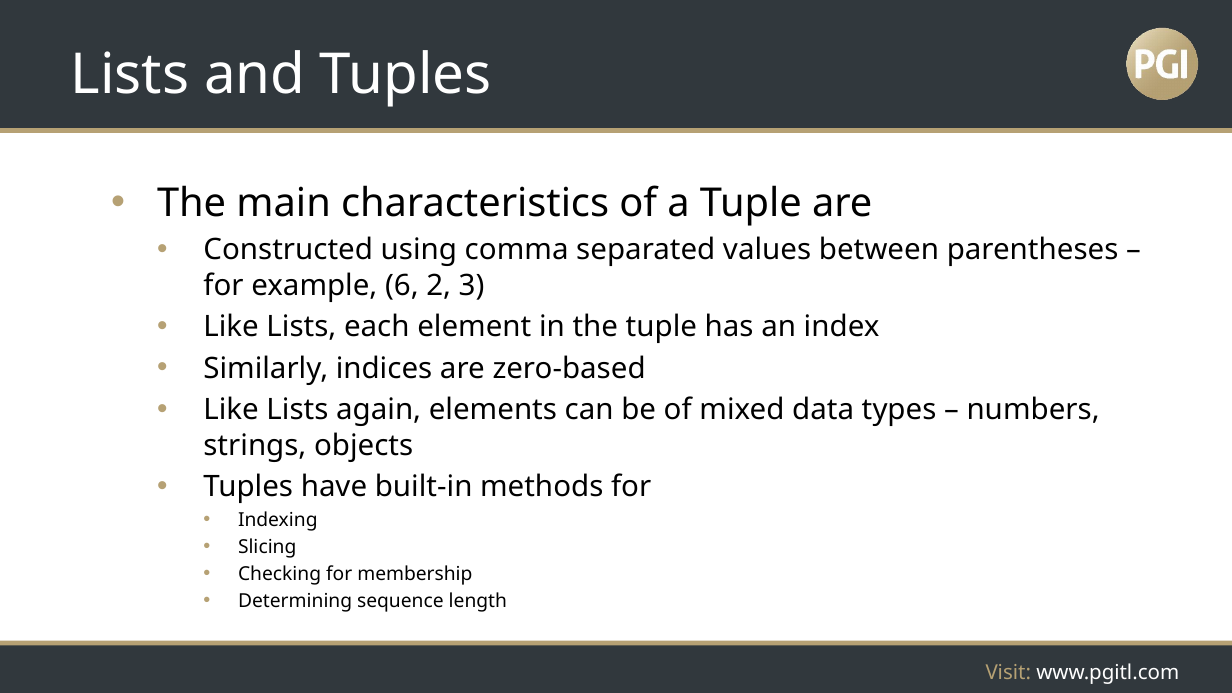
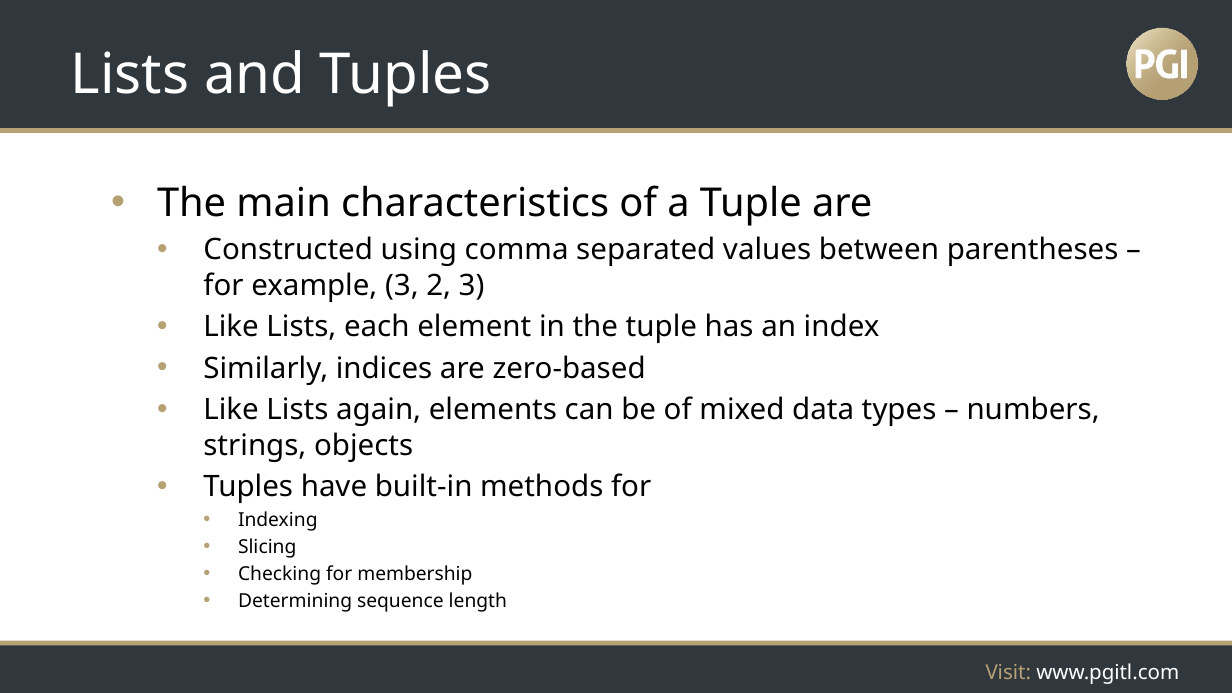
example 6: 6 -> 3 (402, 286)
